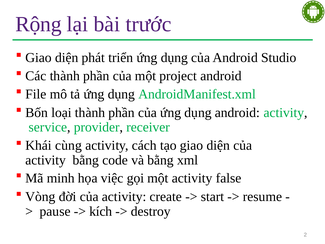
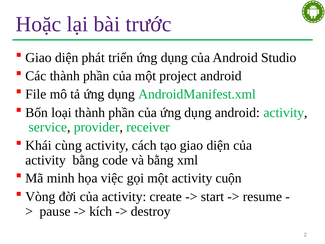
Rộng: Rộng -> Hoặc (38, 24)
false: false -> cuộn (229, 178)
